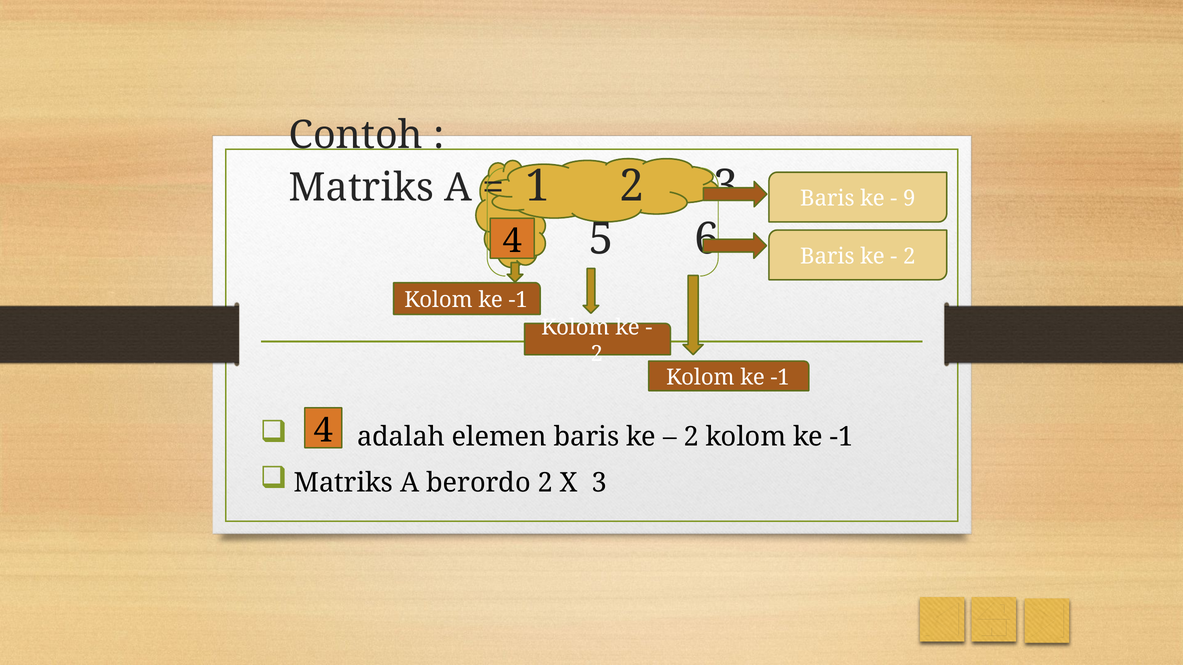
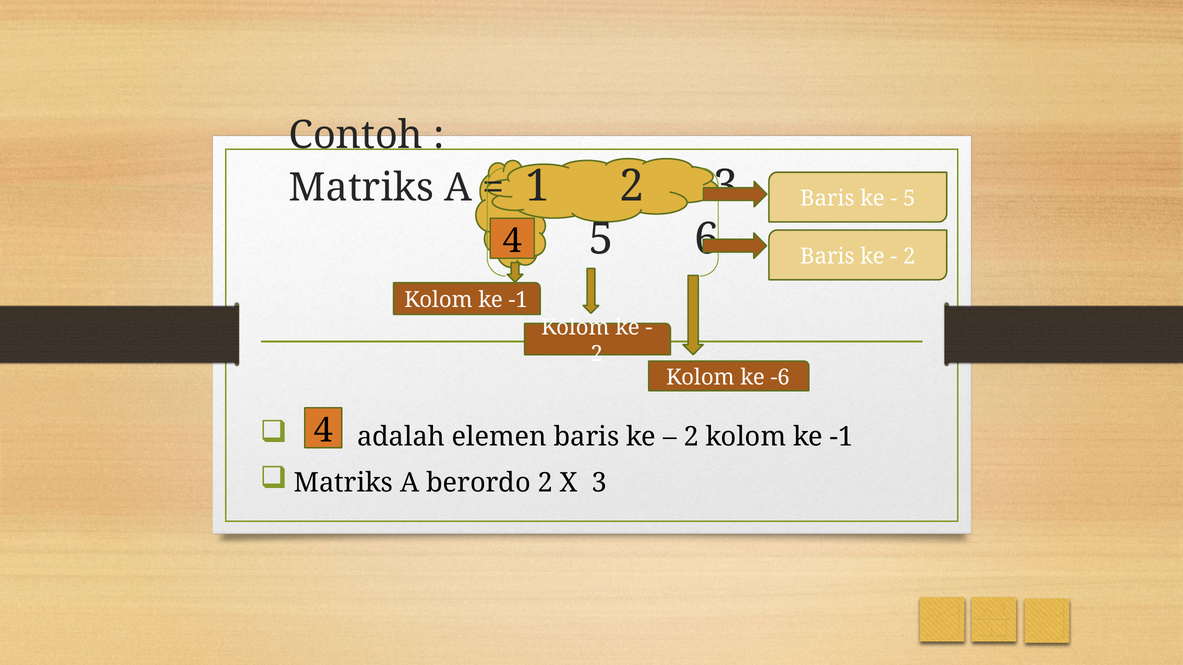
9: 9 -> 5 (909, 199)
-1: -1 -> -6 (780, 378)
